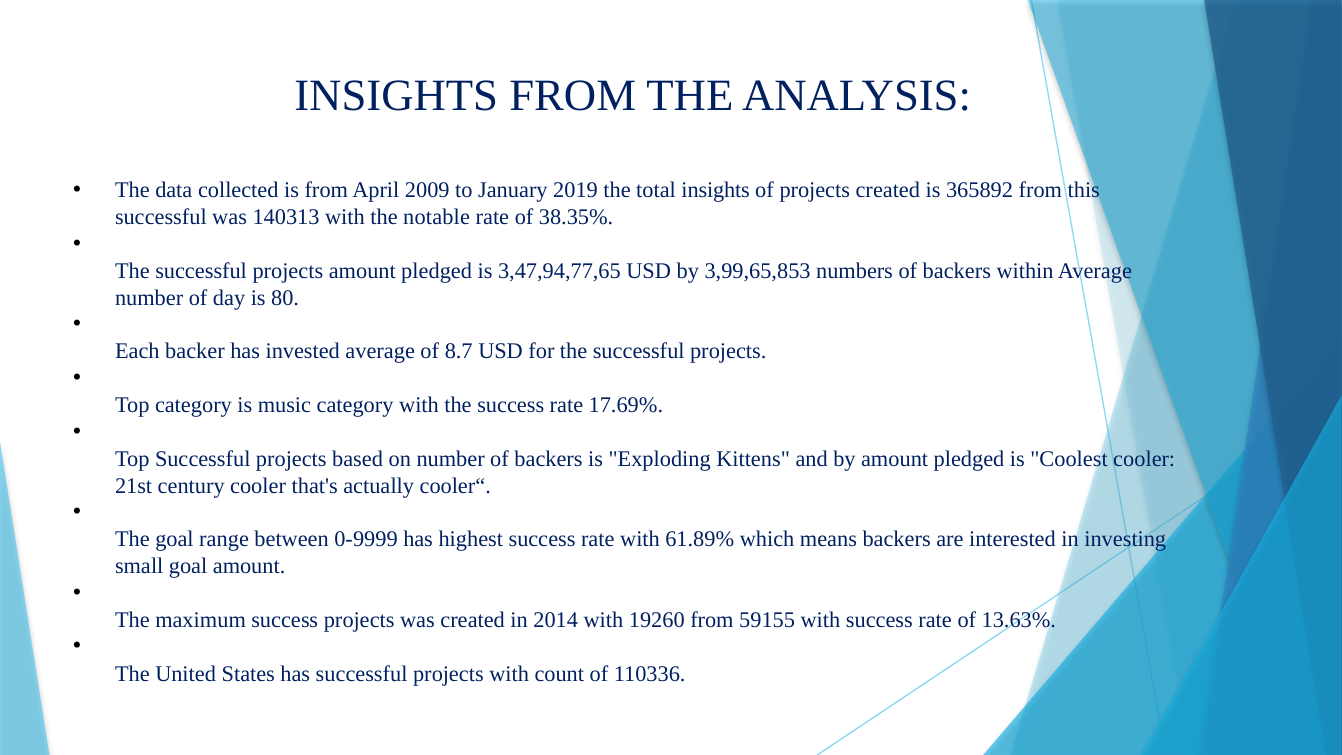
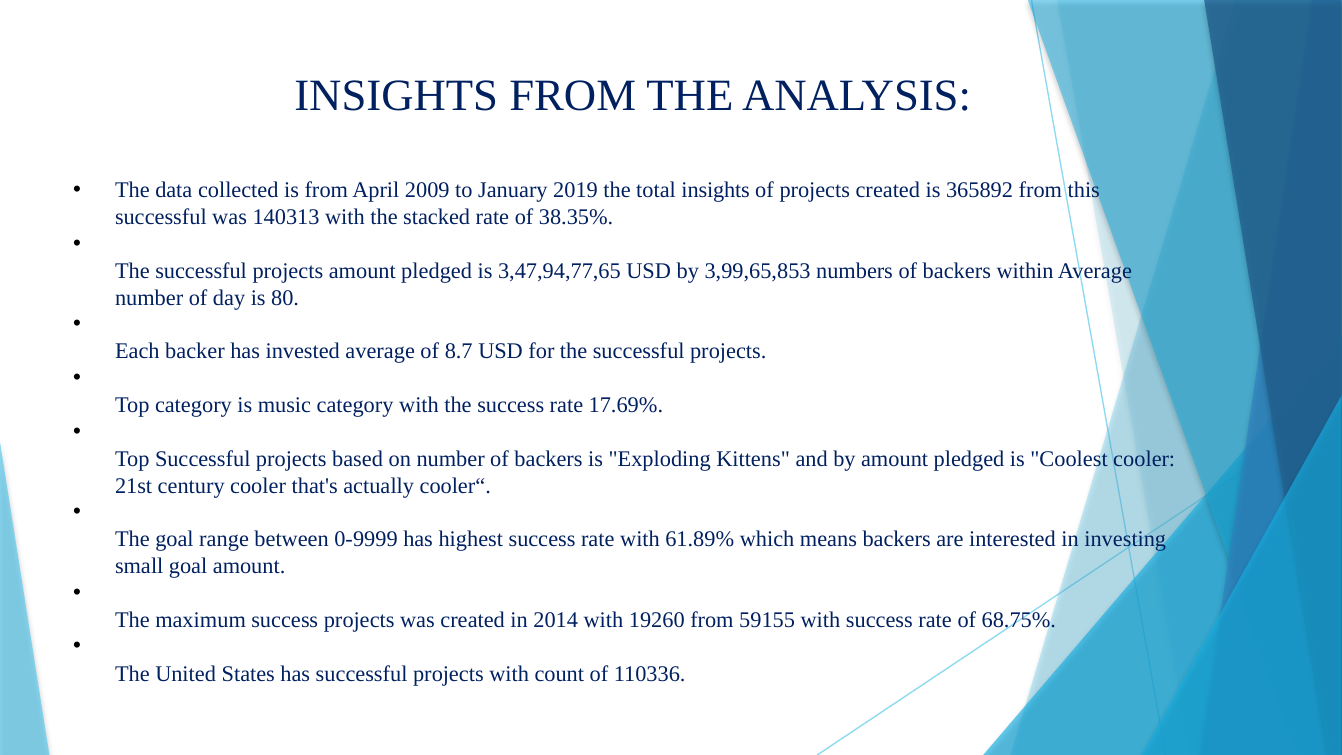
notable: notable -> stacked (437, 217)
13.63%: 13.63% -> 68.75% (1019, 620)
